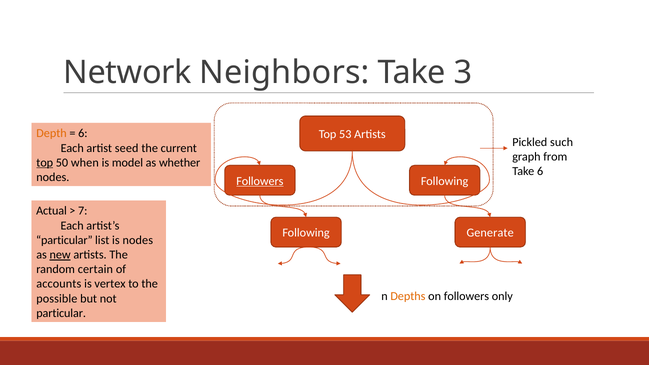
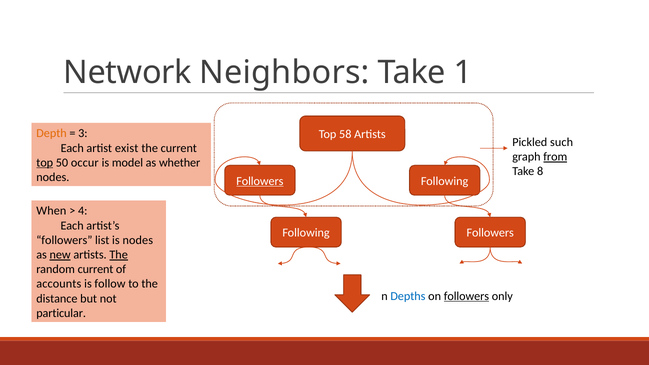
3: 3 -> 1 (463, 73)
6: 6 -> 3 (83, 133)
53: 53 -> 58 (345, 134)
seed: seed -> exist (127, 148)
from underline: none -> present (555, 157)
when: when -> occur (85, 163)
Take 6: 6 -> 8 (540, 171)
Actual: Actual -> When (51, 211)
7: 7 -> 4 (83, 211)
Following Generate: Generate -> Followers (490, 233)
particular: particular -> followers (64, 240)
The underline: none -> present (119, 255)
random certain: certain -> current (96, 269)
vertex: vertex -> follow (110, 284)
Depths colour: orange -> blue (408, 296)
followers underline: none -> present (466, 296)
possible: possible -> distance (57, 299)
